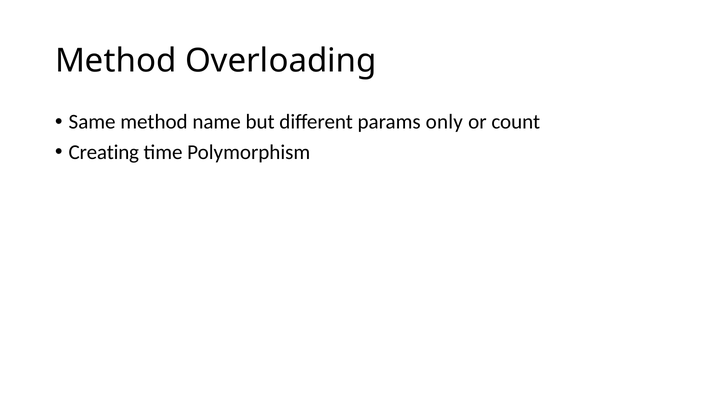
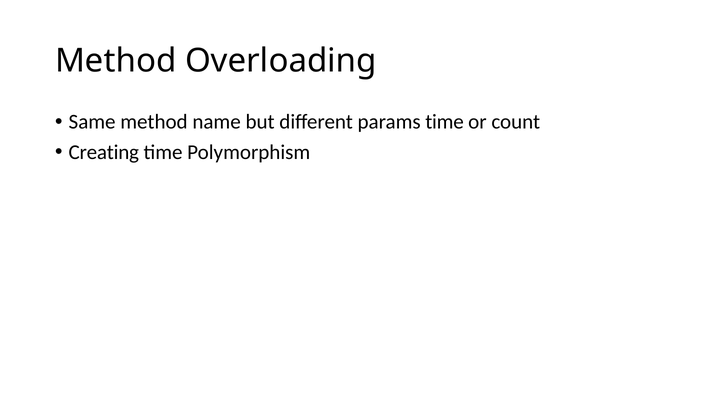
params only: only -> time (445, 122)
